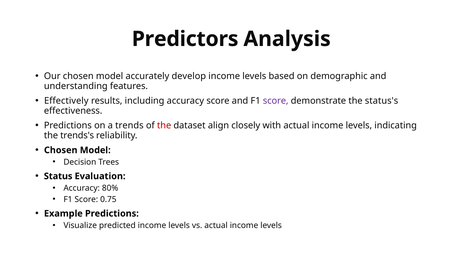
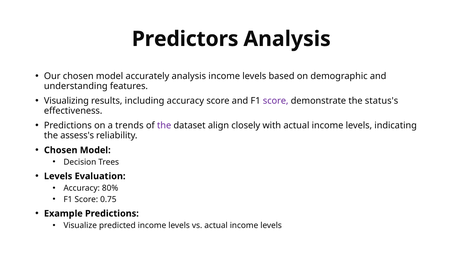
accurately develop: develop -> analysis (189, 76)
Effectively: Effectively -> Visualizing (66, 101)
the colour: red -> purple (164, 125)
trends's: trends's -> assess's (77, 135)
Status: Status -> Levels (58, 176)
